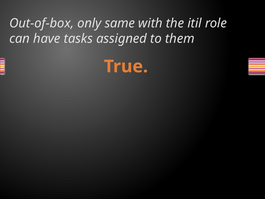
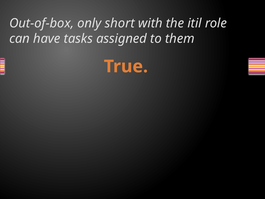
same: same -> short (120, 23)
